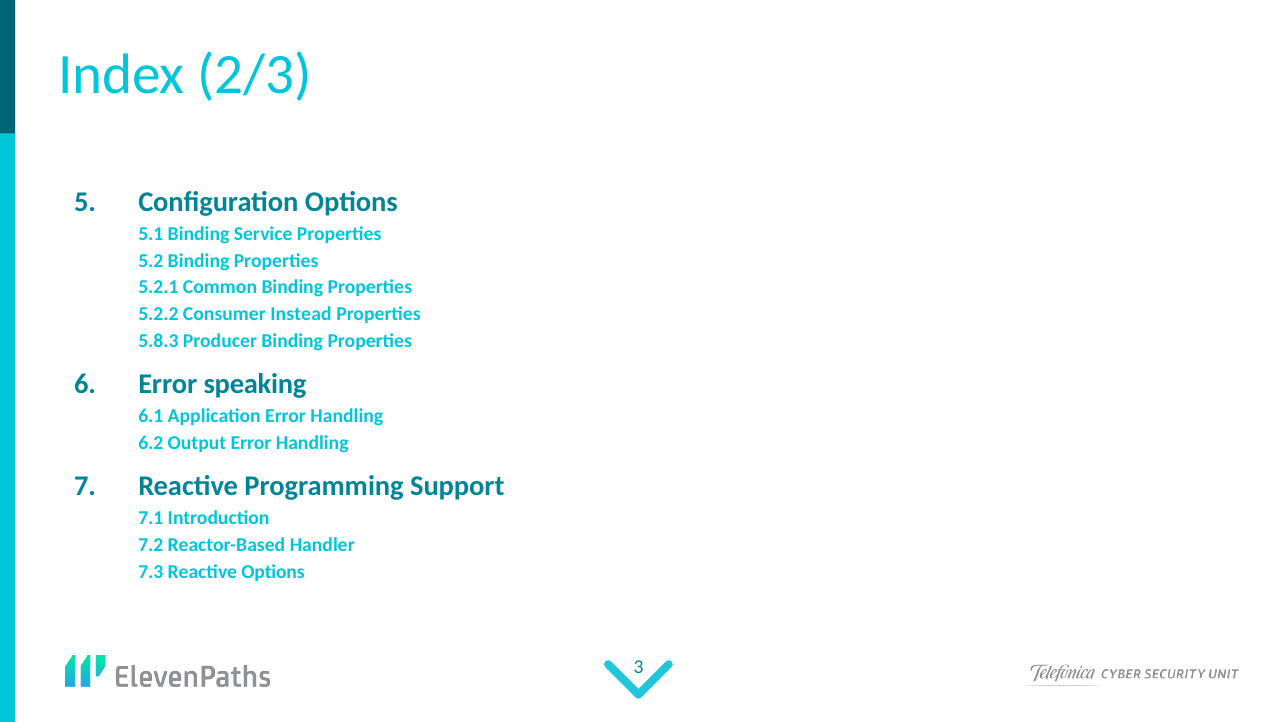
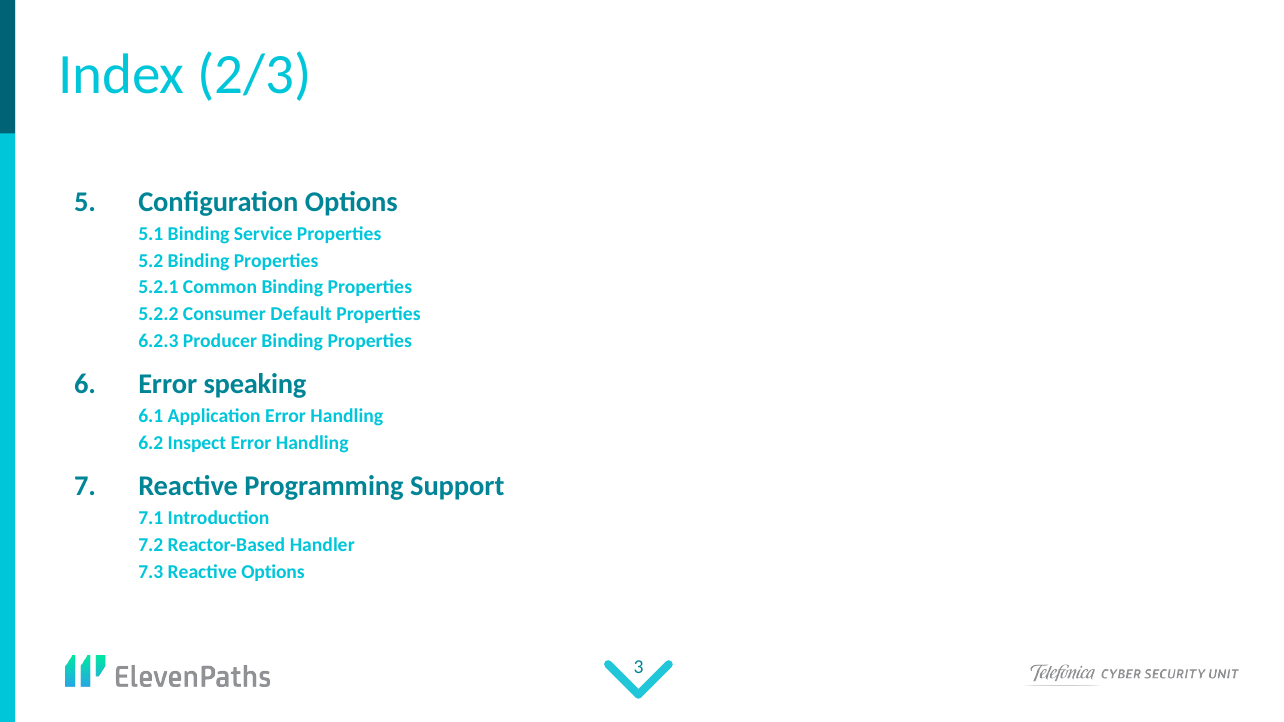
Instead: Instead -> Default (301, 314)
5.8.3: 5.8.3 -> 6.2.3 (158, 341)
Output: Output -> Inspect (197, 443)
